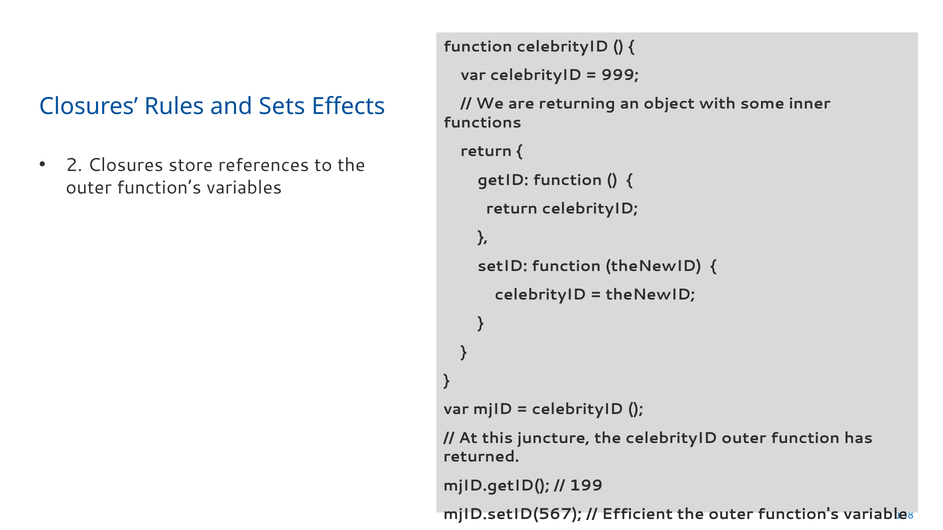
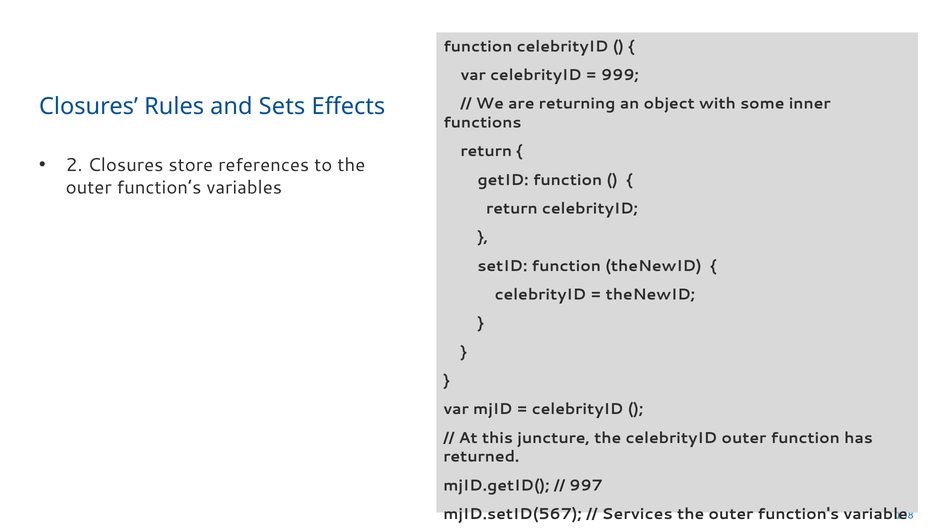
199: 199 -> 997 (586, 486)
Efficient: Efficient -> Services (637, 514)
